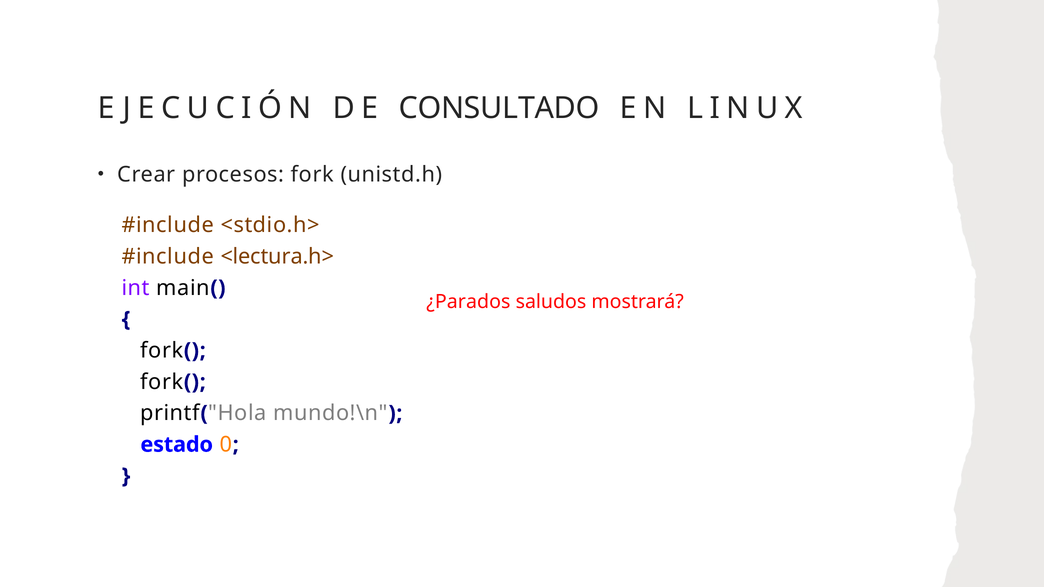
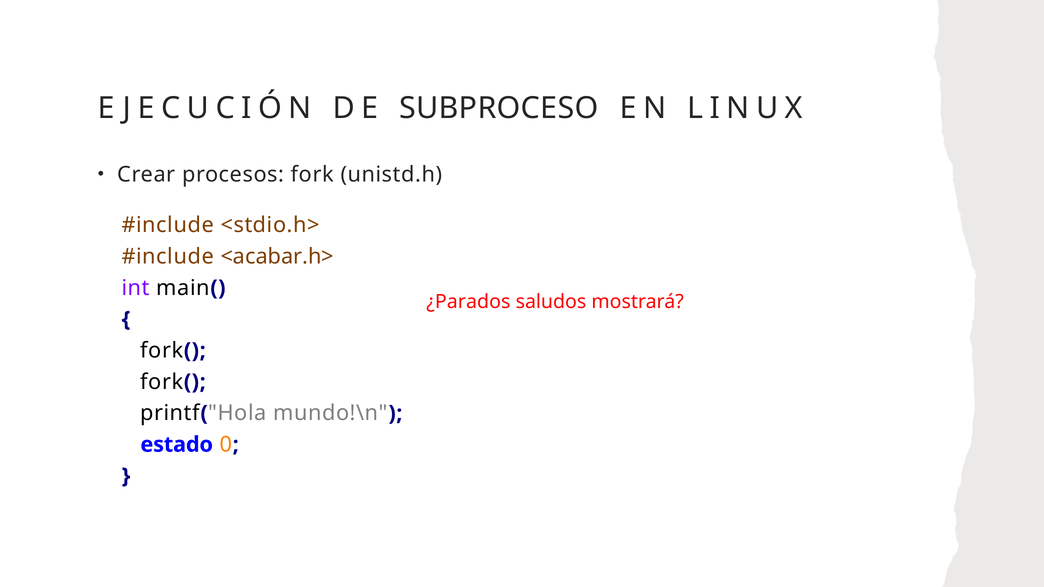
CONSULTADO: CONSULTADO -> SUBPROCESO (499, 108)
<lectura.h>: <lectura.h> -> <acabar.h> (277, 257)
